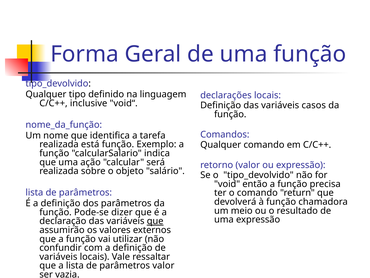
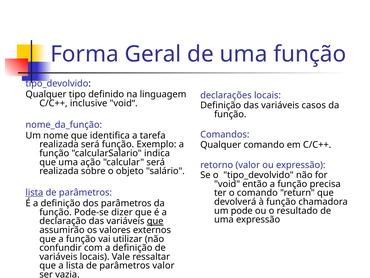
realizada está: está -> será (90, 144)
lista underline: none -> present (34, 192)
meio: meio -> pode (242, 210)
